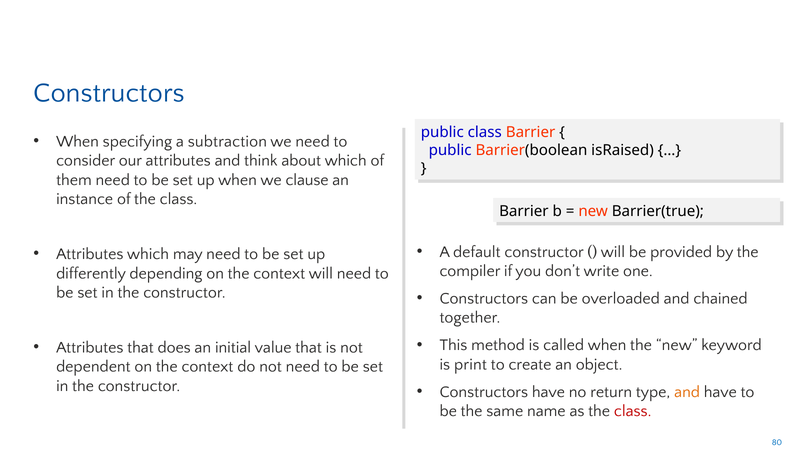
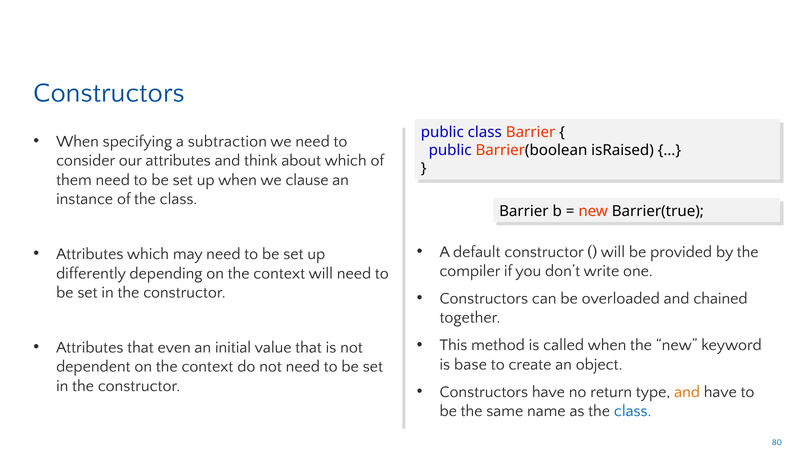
does: does -> even (174, 348)
print: print -> base (471, 364)
class colour: red -> blue (633, 411)
